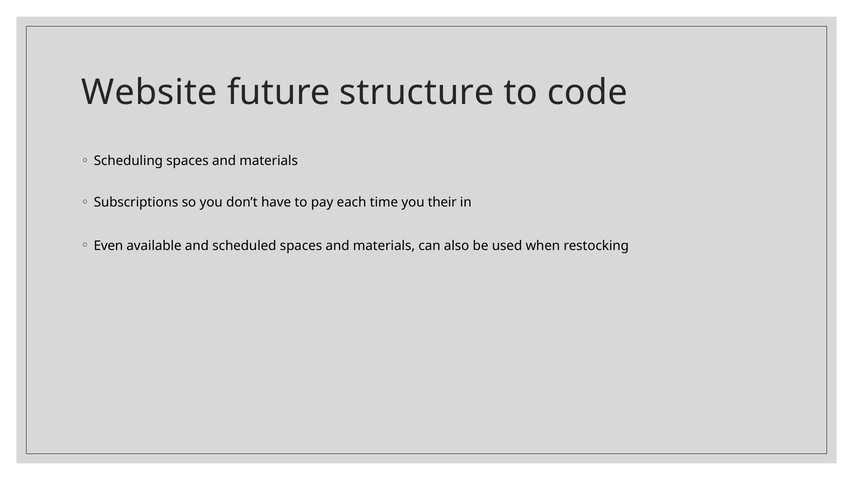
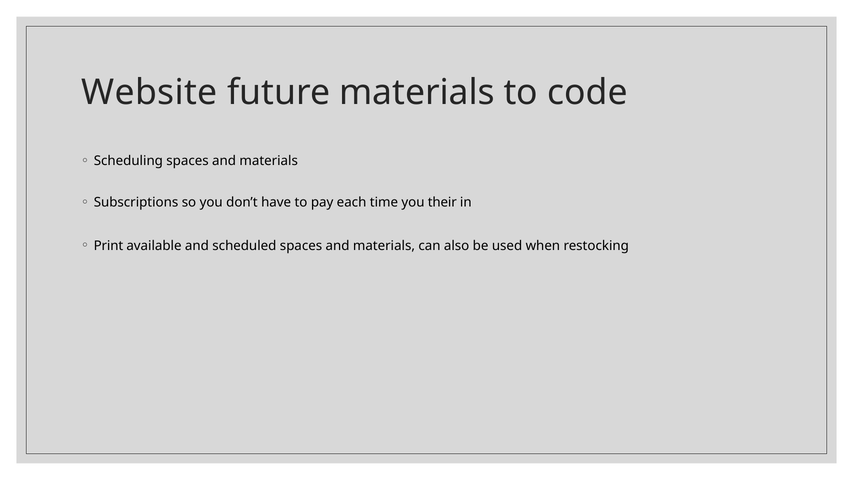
future structure: structure -> materials (417, 93)
Even: Even -> Print (108, 246)
